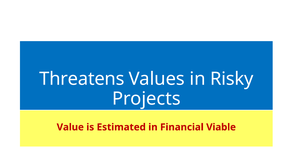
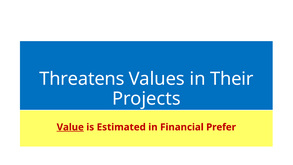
Risky: Risky -> Their (232, 79)
Value underline: none -> present (70, 127)
Viable: Viable -> Prefer (221, 127)
